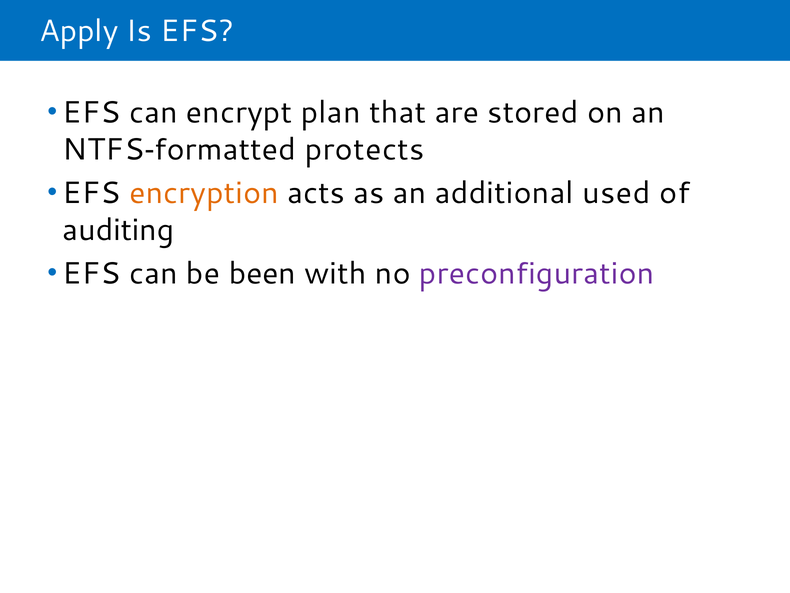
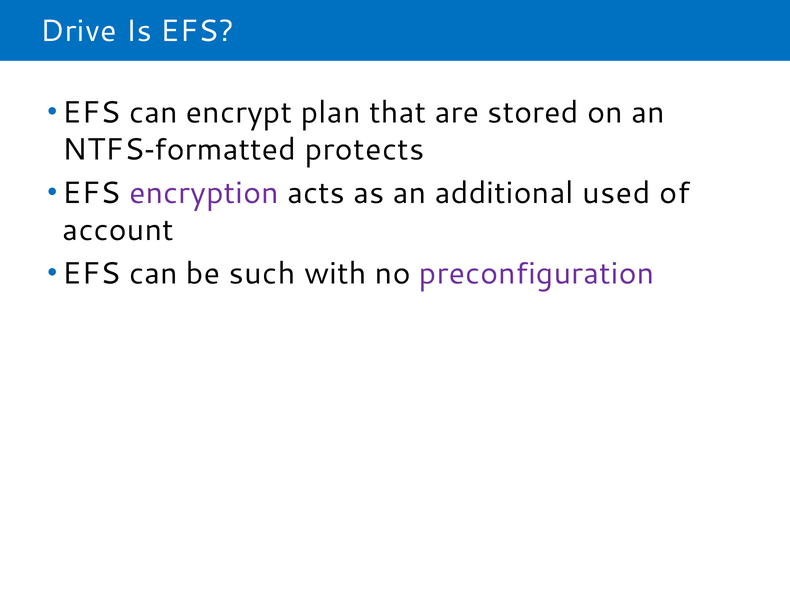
Apply: Apply -> Drive (79, 31)
encryption colour: orange -> purple (204, 193)
auditing: auditing -> account (118, 230)
been: been -> such (262, 273)
